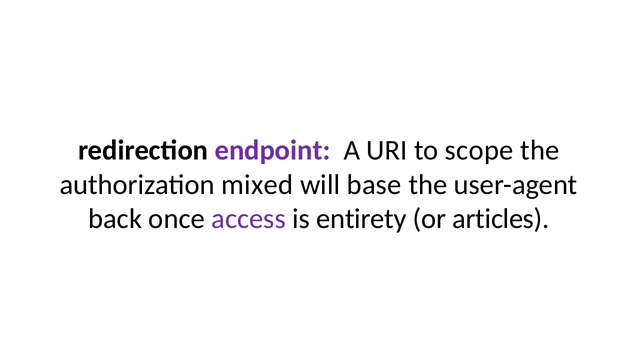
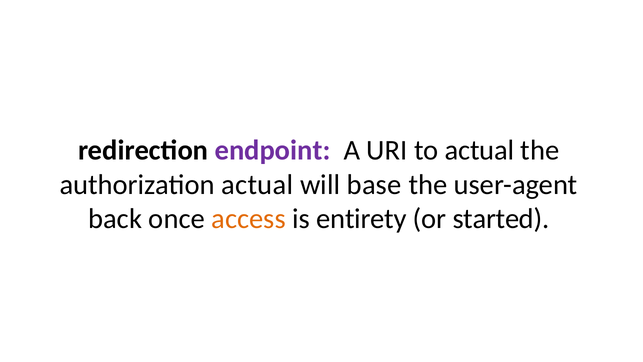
to scope: scope -> actual (480, 150)
authorization mixed: mixed -> actual (257, 185)
access colour: purple -> orange (249, 219)
articles: articles -> started (501, 219)
